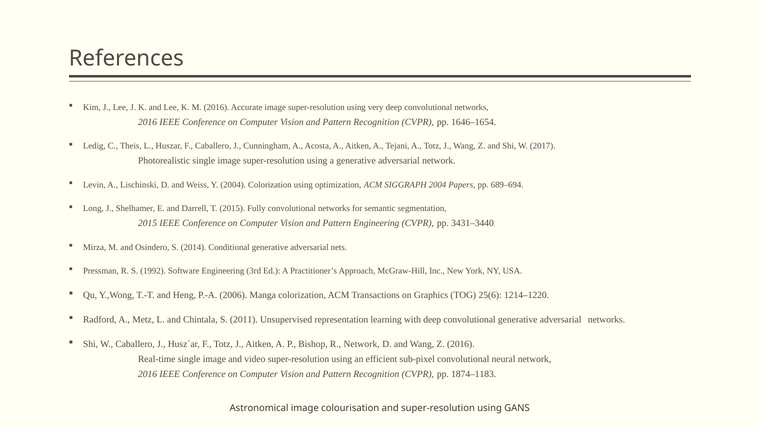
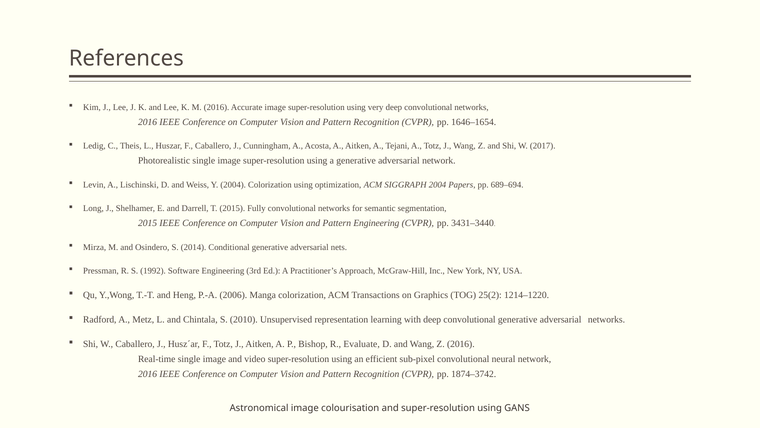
25(6: 25(6 -> 25(2 (490, 295)
2011: 2011 -> 2010 (244, 319)
R Network: Network -> Evaluate (362, 344)
1874–1183: 1874–1183 -> 1874–3742 (474, 374)
